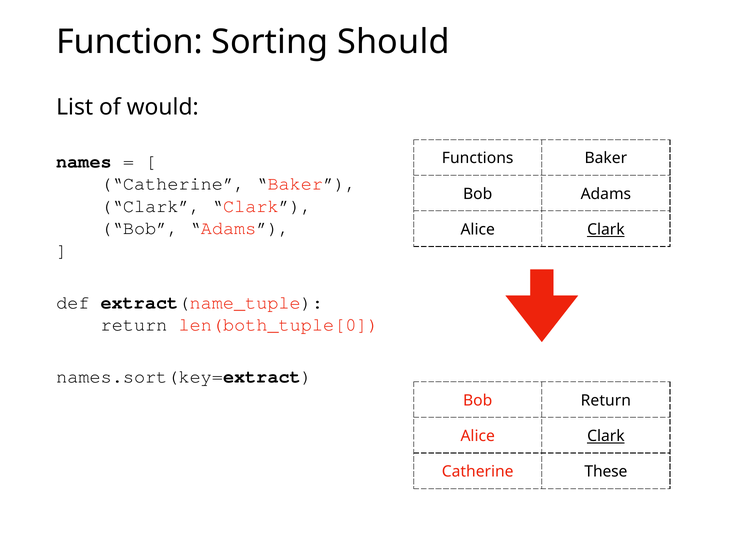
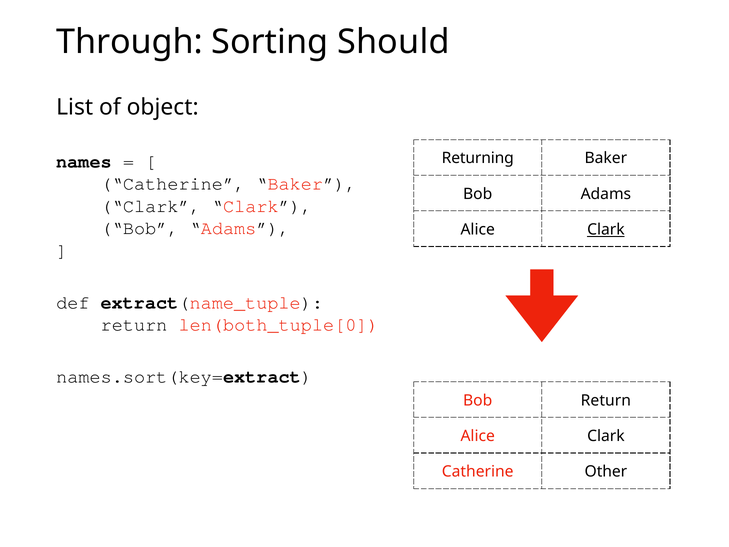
Function: Function -> Through (129, 42)
would: would -> object (163, 107)
Functions: Functions -> Returning (478, 158)
Clark underline: present -> none (606, 436)
These: These -> Other (606, 472)
